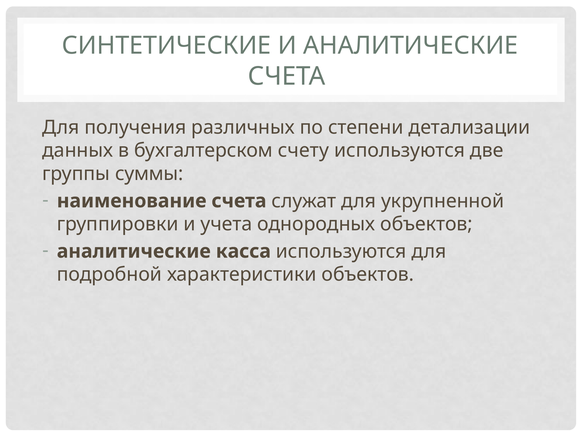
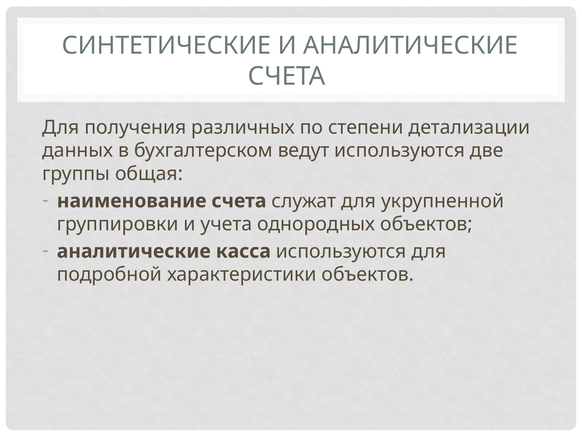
счету: счету -> ведут (304, 151)
суммы: суммы -> общая (149, 174)
